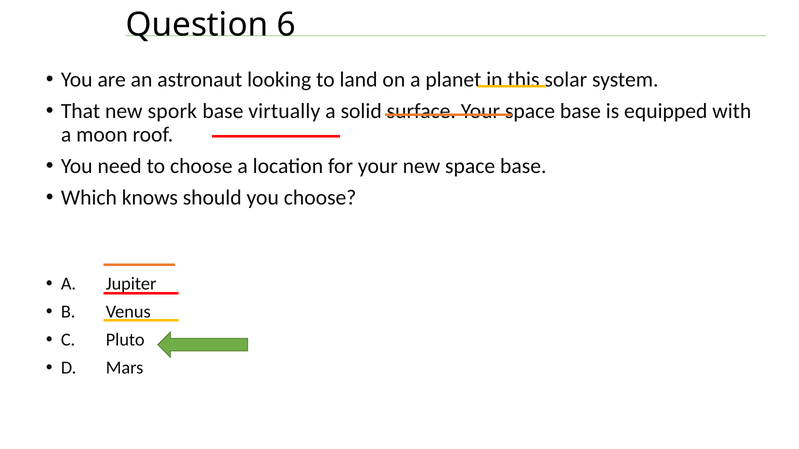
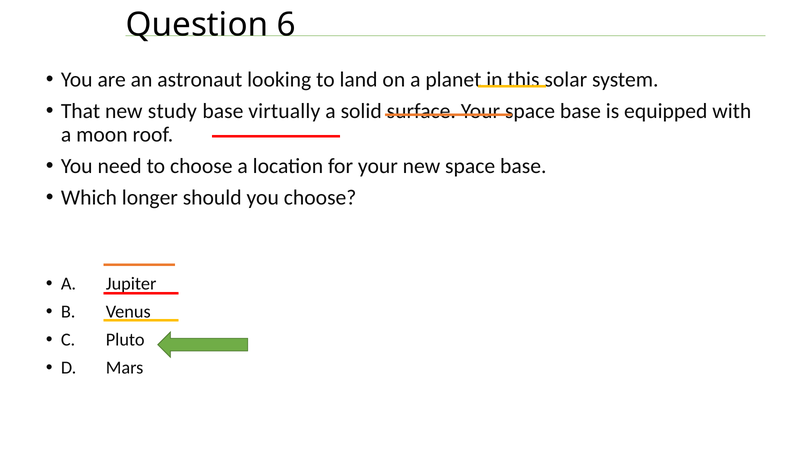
spork: spork -> study (172, 111)
knows: knows -> longer (150, 198)
